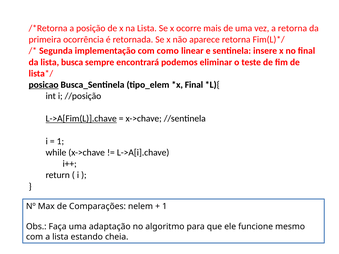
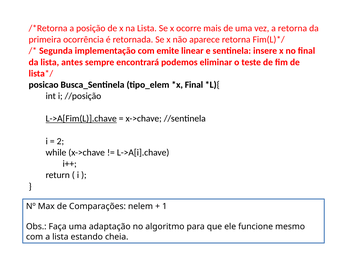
como: como -> emite (168, 51)
busca: busca -> antes (72, 62)
posicao underline: present -> none (44, 85)
1: 1 -> 2 (60, 141)
